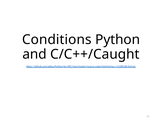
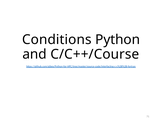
C/C++/Caught: C/C++/Caught -> C/C++/Course (95, 54)
